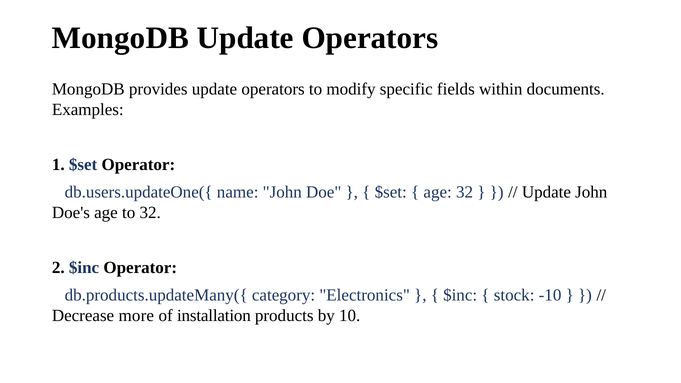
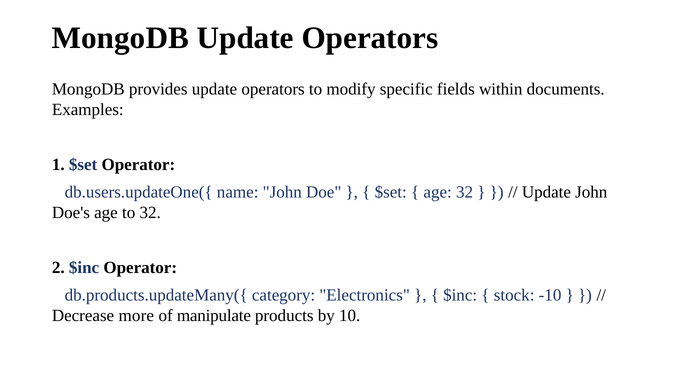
installation: installation -> manipulate (214, 315)
